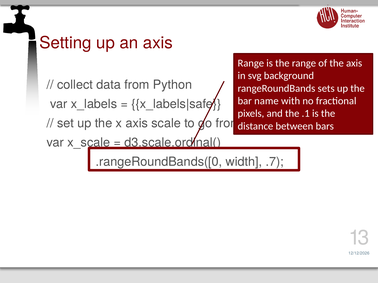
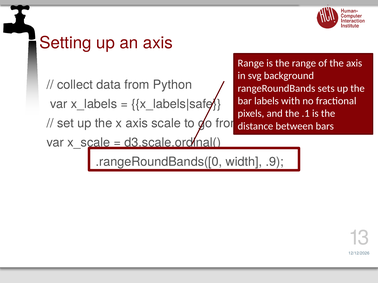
name: name -> labels (266, 101)
.7: .7 -> .9 (275, 162)
